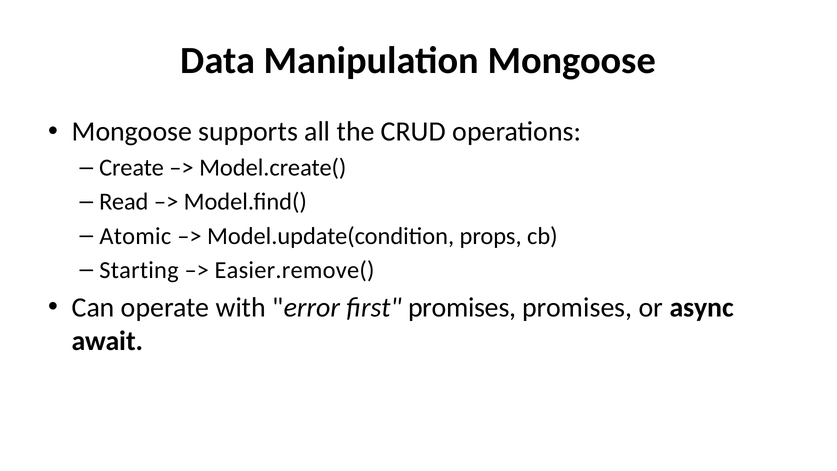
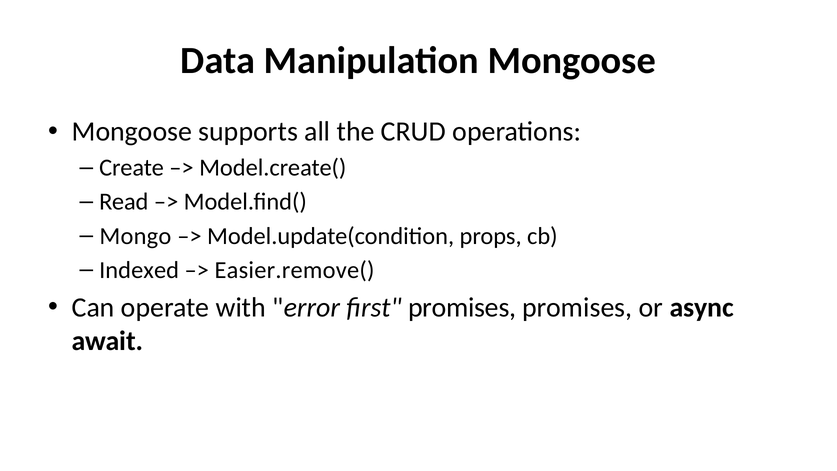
Atomic: Atomic -> Mongo (135, 236)
Starting: Starting -> Indexed (139, 270)
